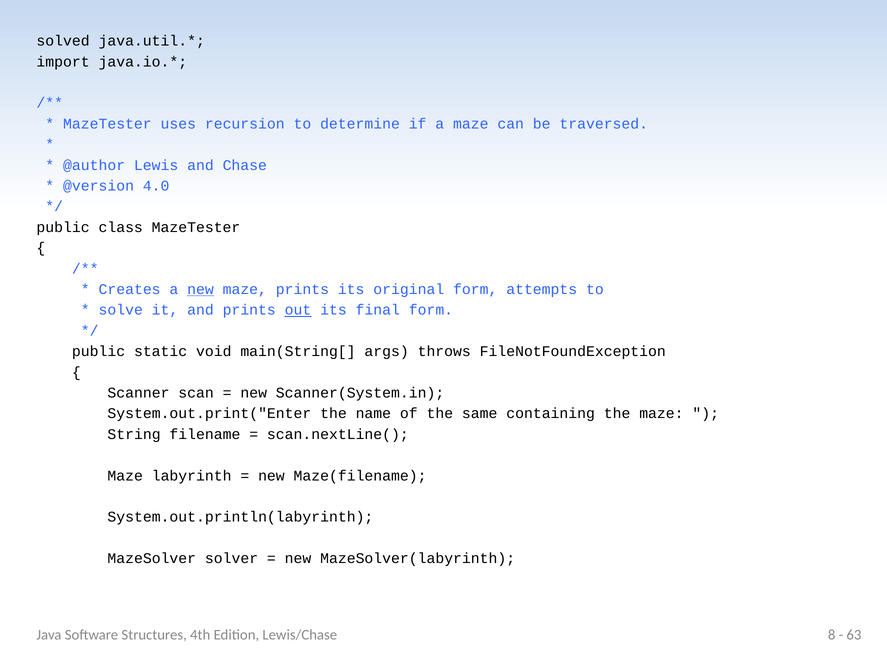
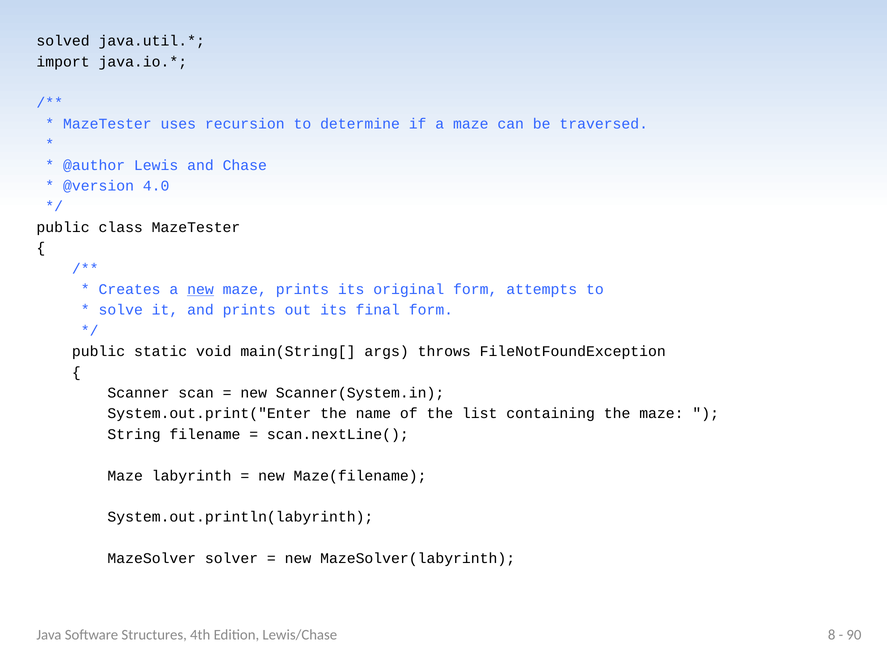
out underline: present -> none (298, 310)
same: same -> list (480, 414)
63: 63 -> 90 (854, 635)
